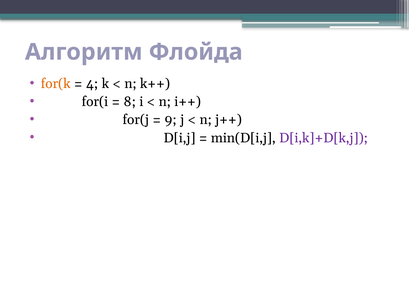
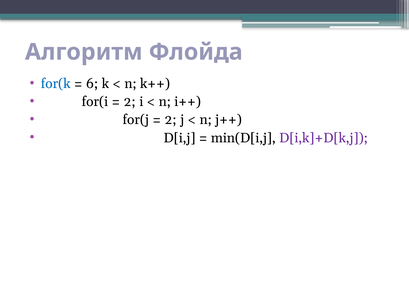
for(k colour: orange -> blue (56, 84)
4: 4 -> 6 (92, 84)
8: 8 -> 2 (130, 102)
9: 9 -> 2 (171, 120)
